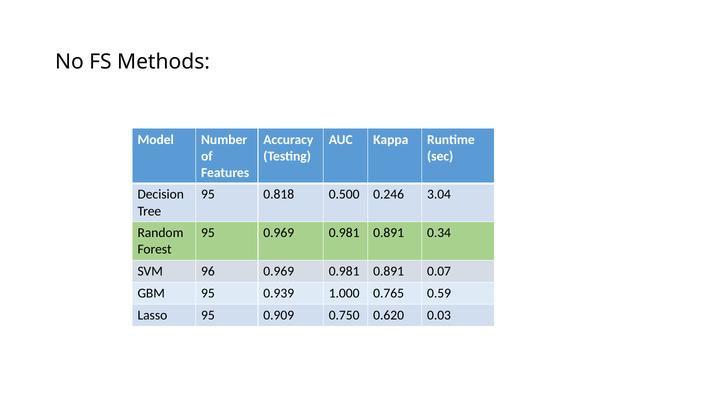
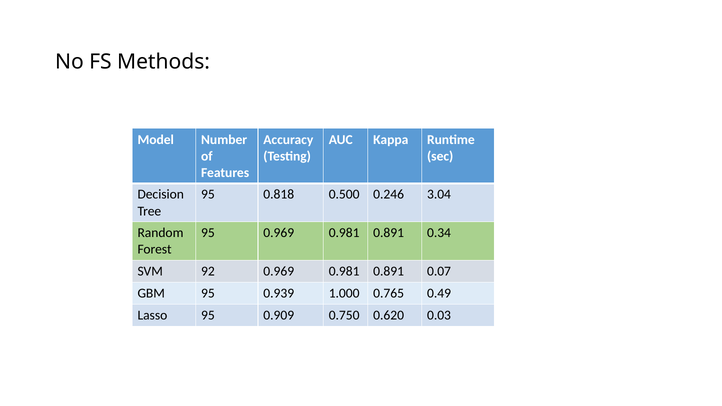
96: 96 -> 92 (208, 272)
0.59: 0.59 -> 0.49 (439, 294)
